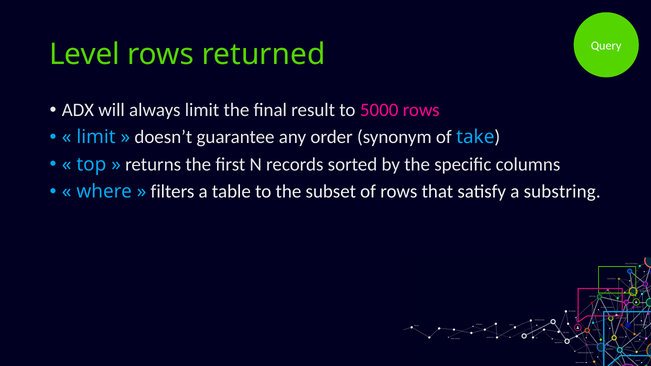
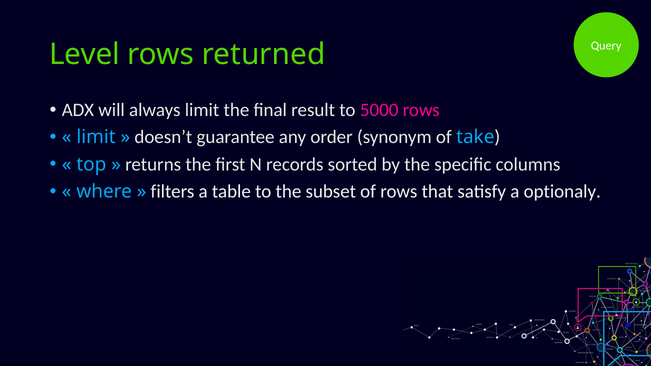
substring: substring -> optionaly (562, 192)
